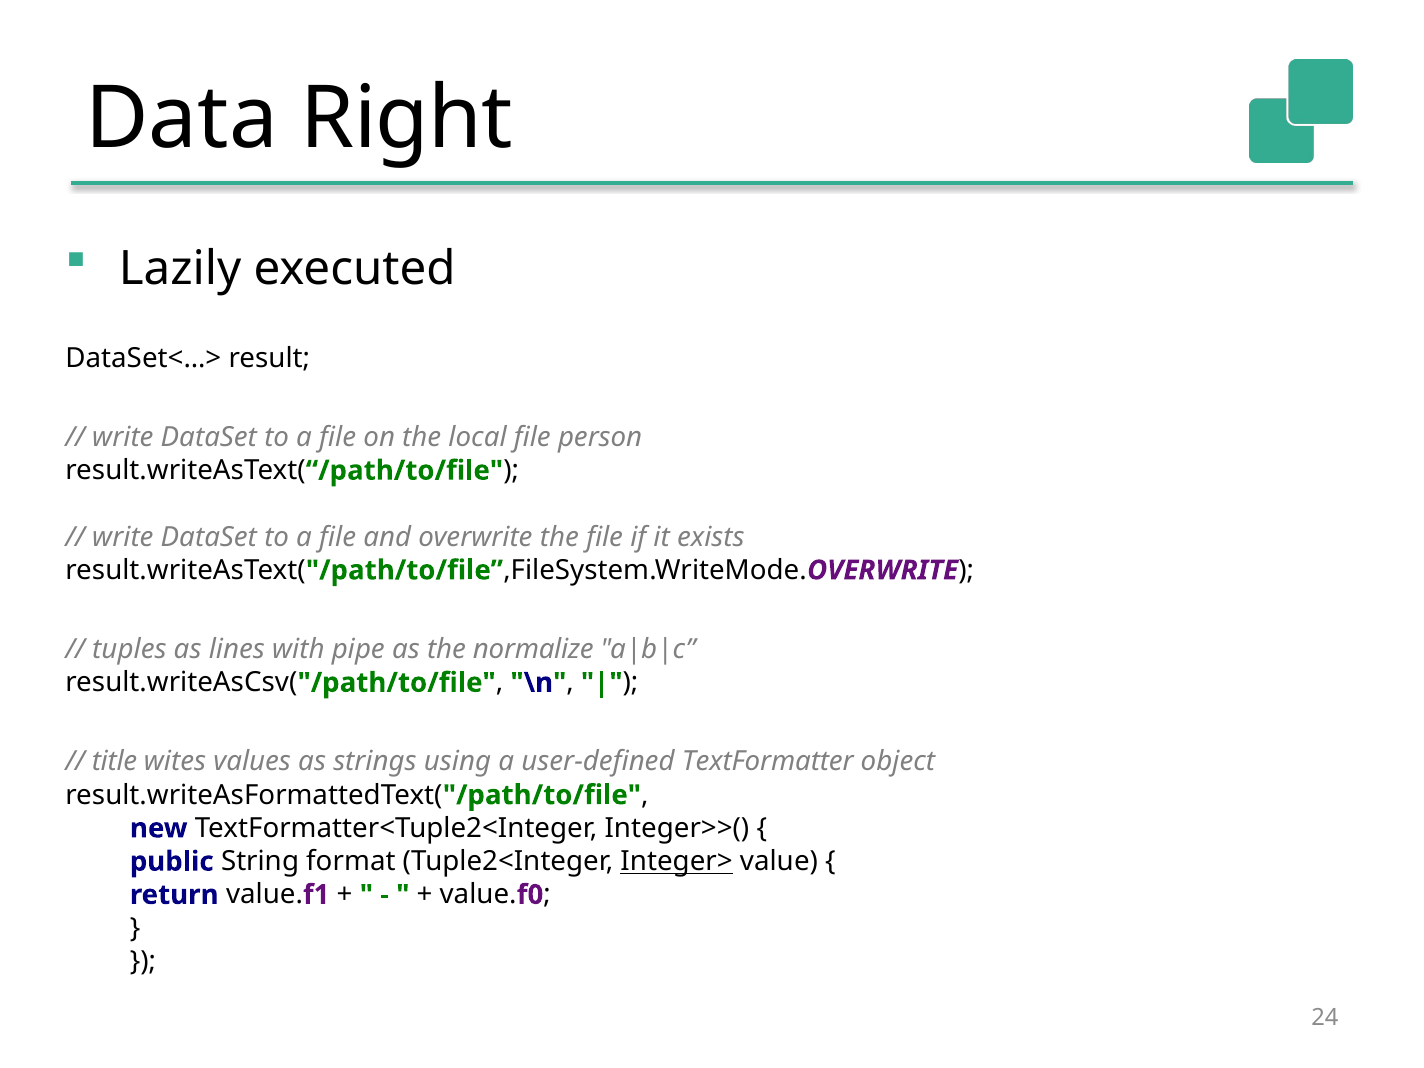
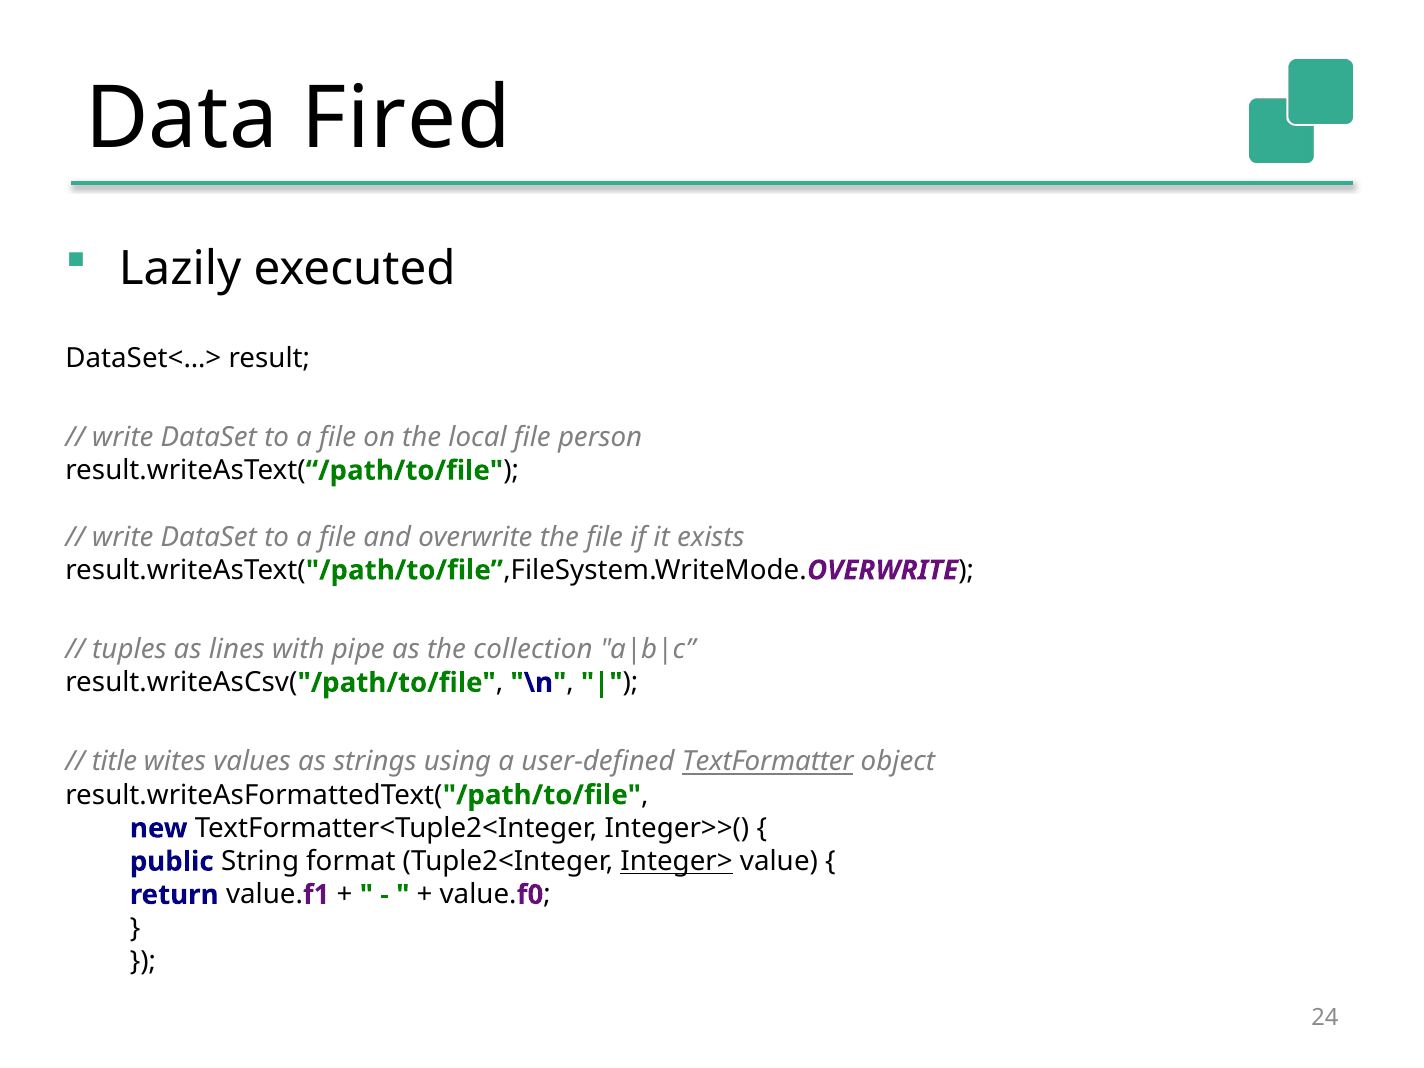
Right: Right -> Fired (406, 119)
normalize: normalize -> collection (533, 649)
TextFormatter underline: none -> present (768, 762)
